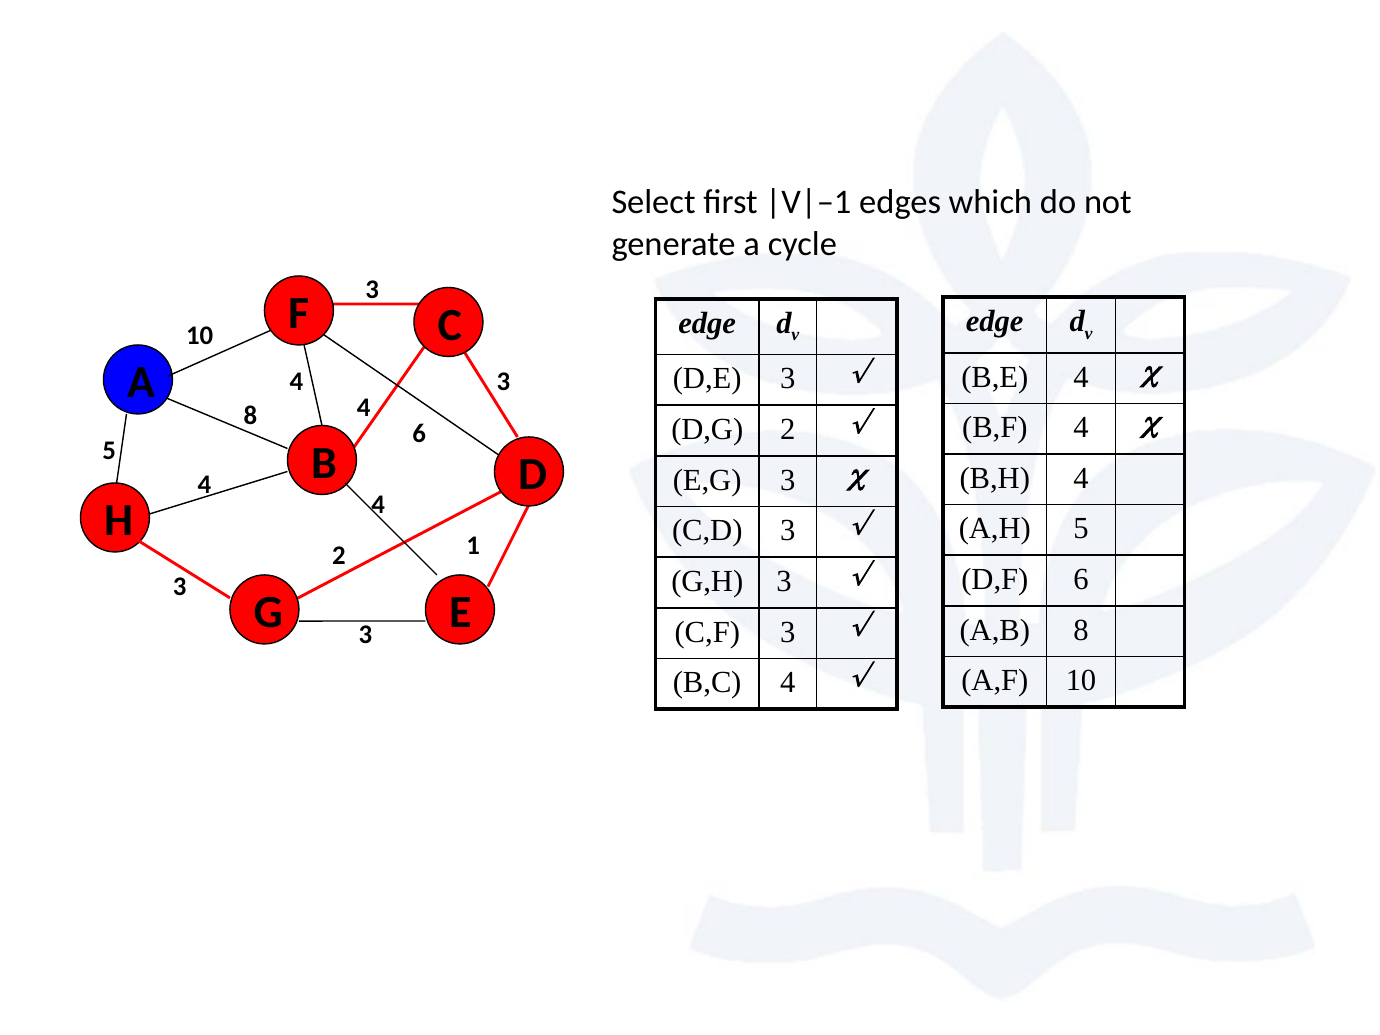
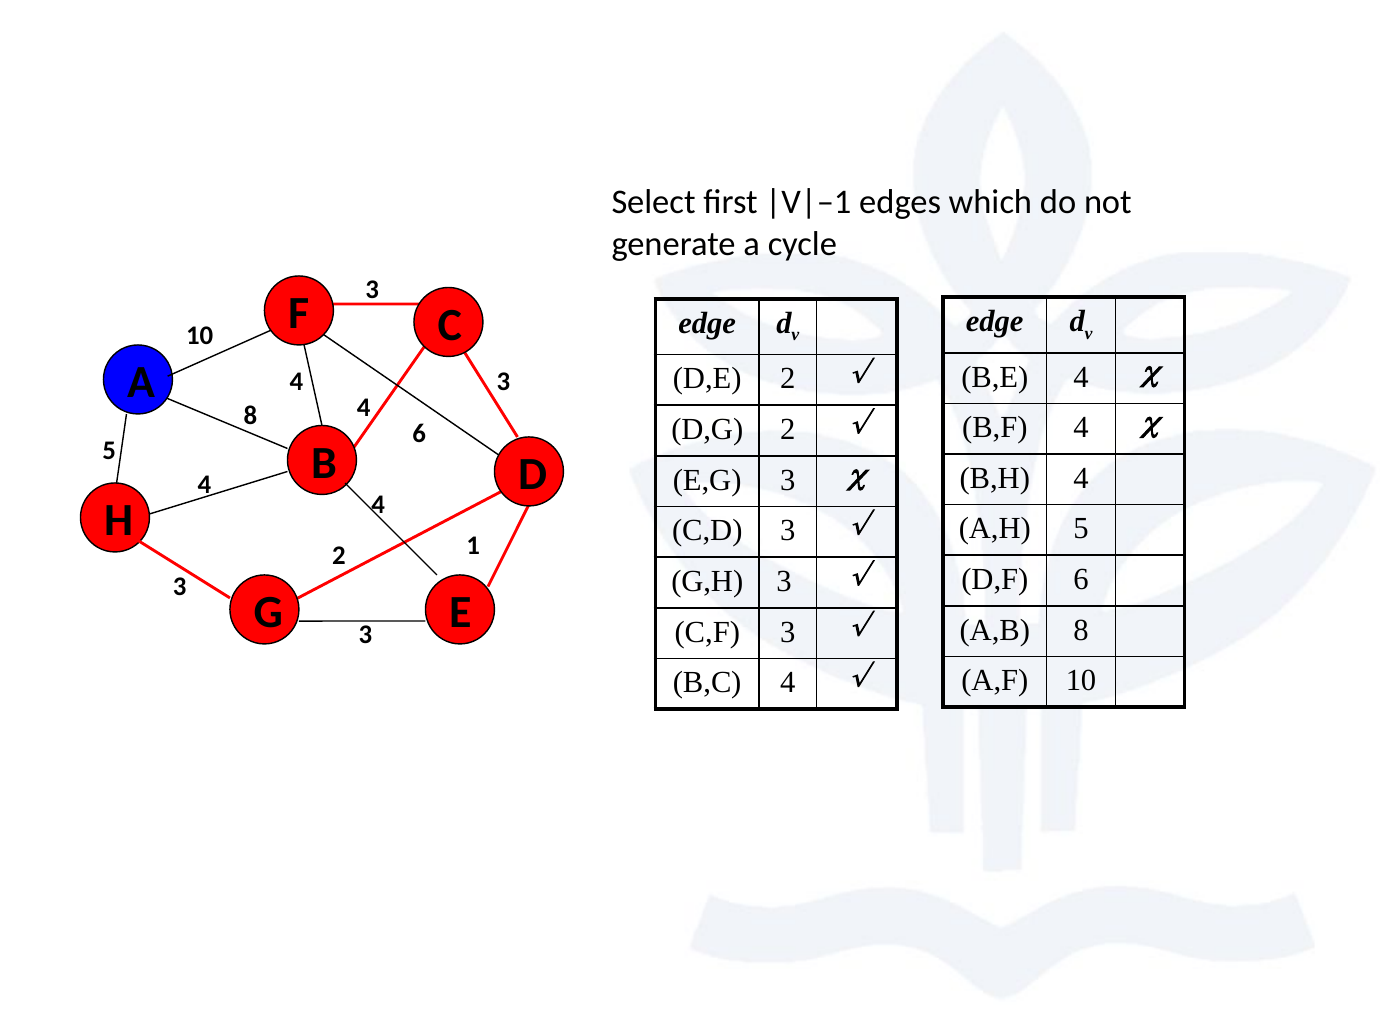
D,E 3: 3 -> 2 (788, 379)
